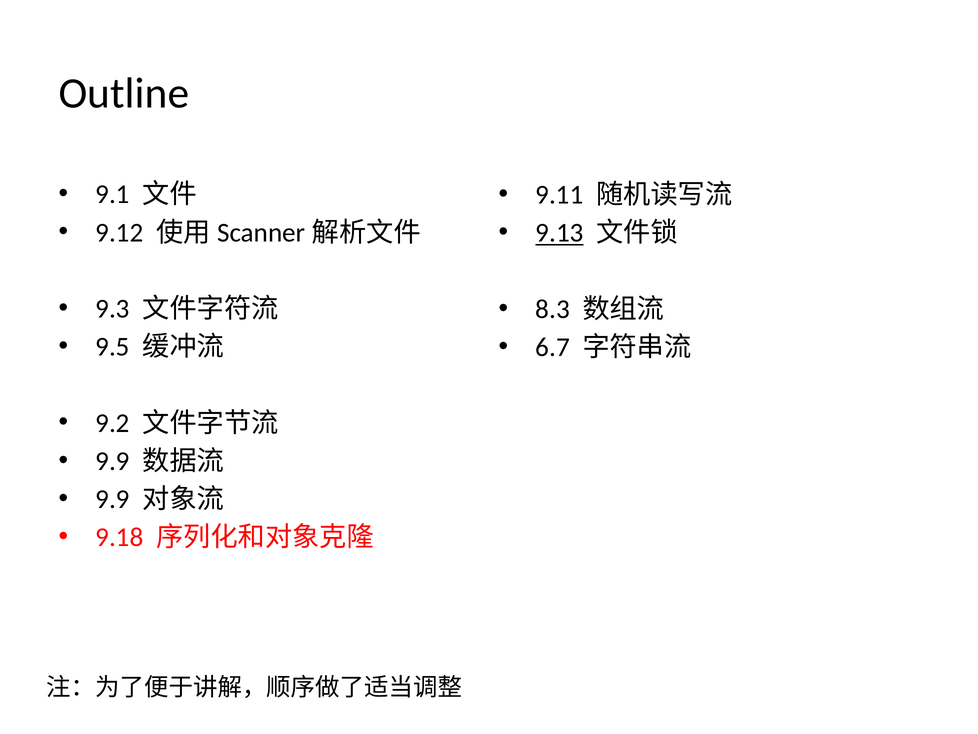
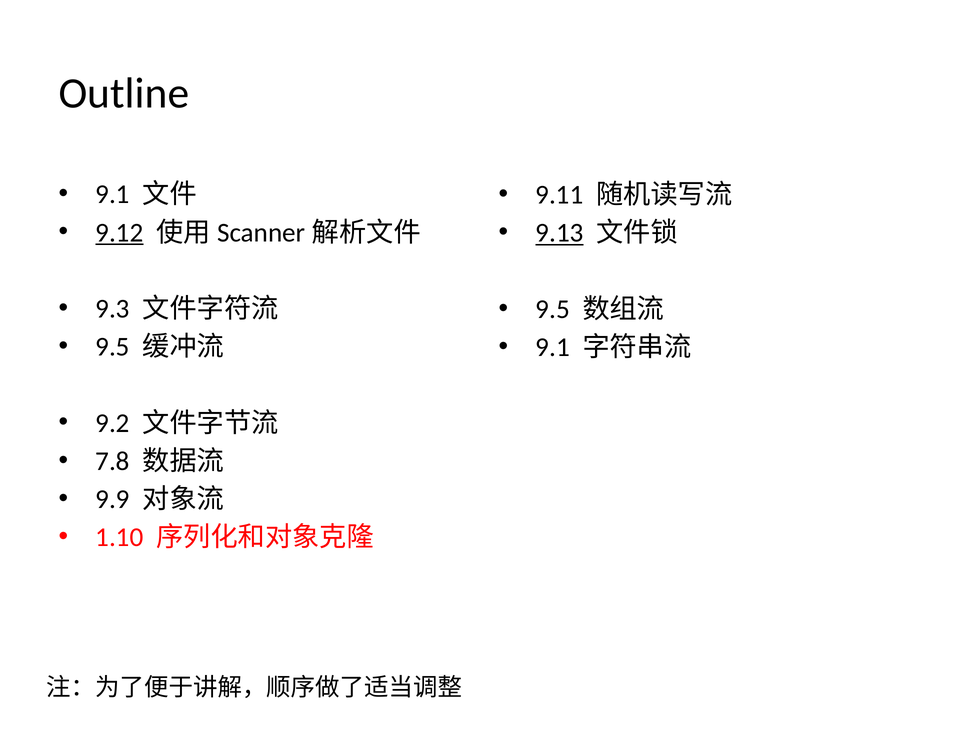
9.12 underline: none -> present (119, 232)
8.3: 8.3 -> 9.5 (553, 309)
6.7: 6.7 -> 9.1 (553, 347)
9.9: 9.9 -> 7.8 (113, 461)
9.18: 9.18 -> 1.10 (119, 537)
